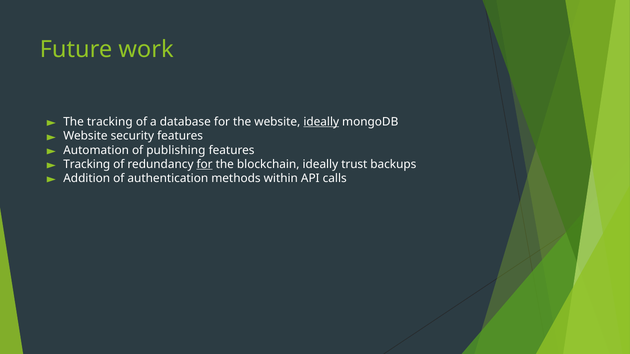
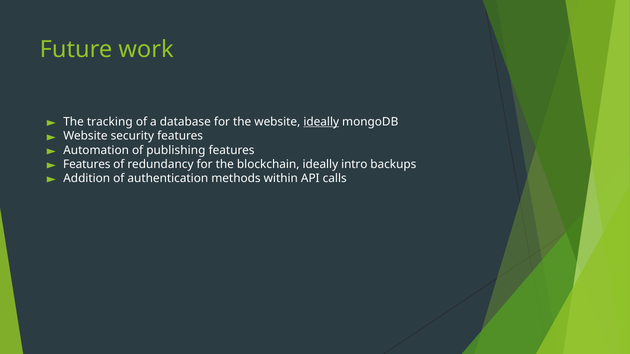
Tracking: Tracking -> Features (87, 164)
for underline: present -> none (205, 164)
trust: trust -> intro (354, 164)
